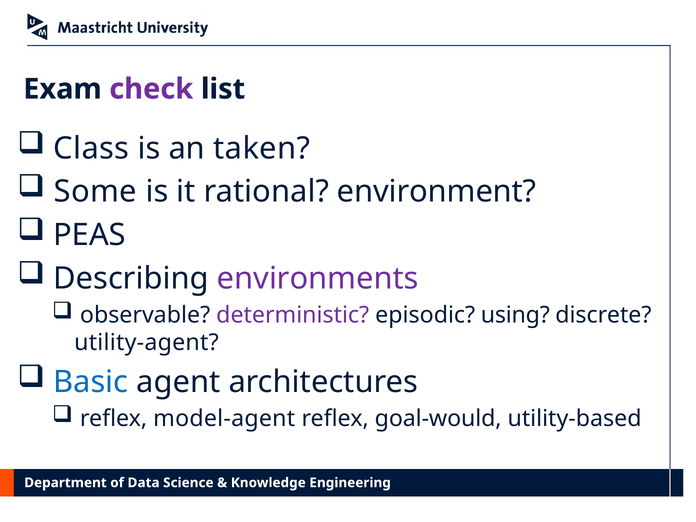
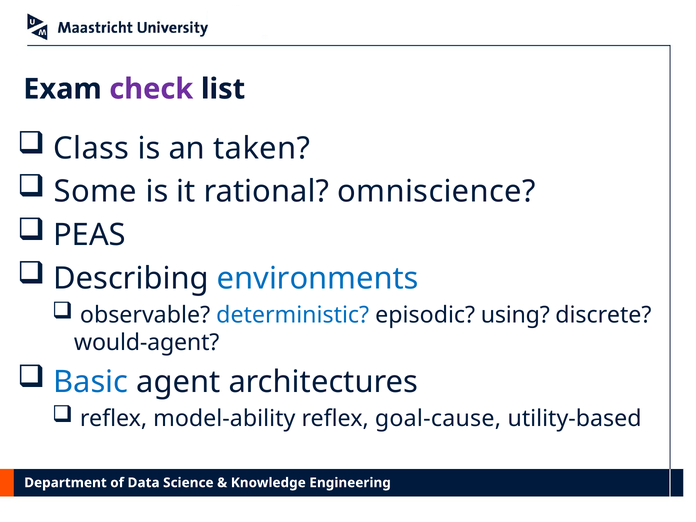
environment: environment -> omniscience (436, 192)
environments colour: purple -> blue (318, 278)
deterministic colour: purple -> blue (293, 315)
utility-agent: utility-agent -> would-agent (147, 343)
model-agent: model-agent -> model-ability (224, 419)
goal-would: goal-would -> goal-cause (438, 419)
